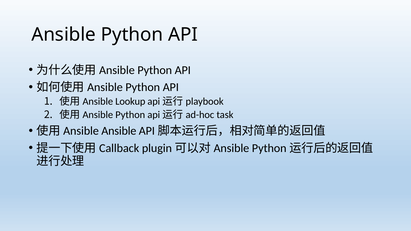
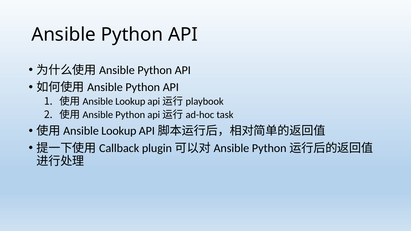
Ansible: Ansible -> Lookup (119, 131)
